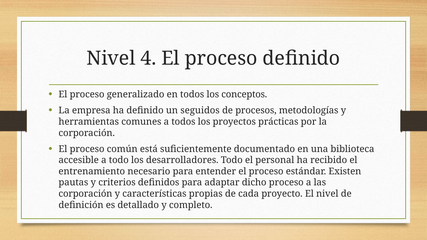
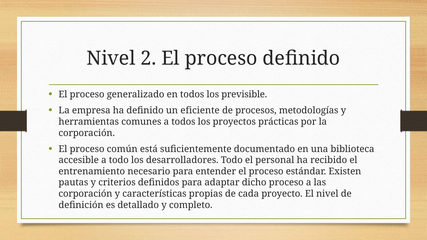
4: 4 -> 2 (148, 59)
conceptos: conceptos -> previsible (244, 95)
seguidos: seguidos -> eficiente (200, 111)
